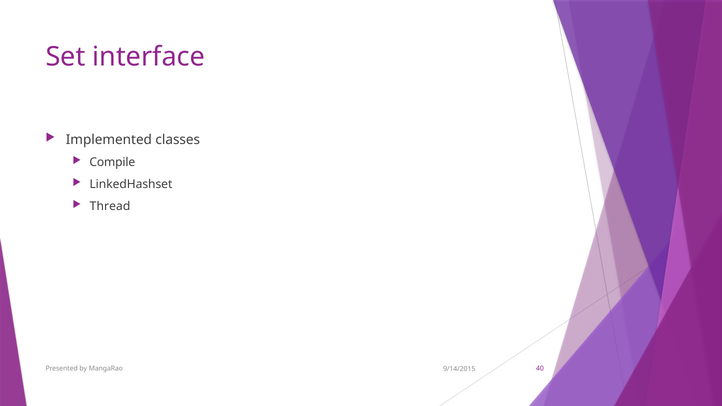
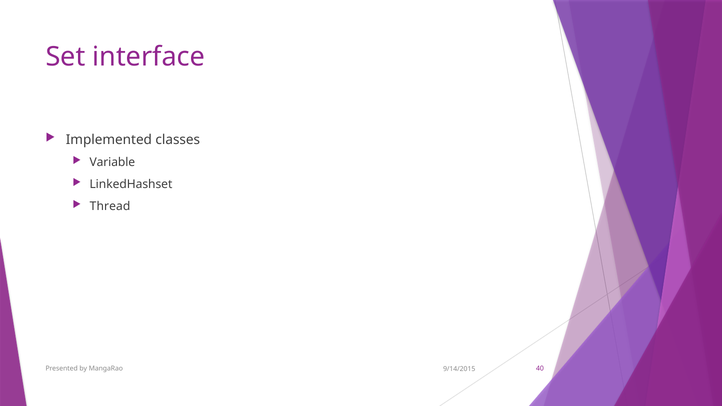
Compile: Compile -> Variable (112, 162)
